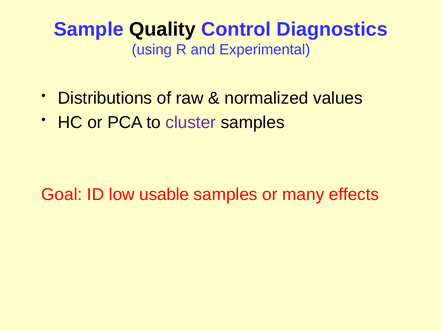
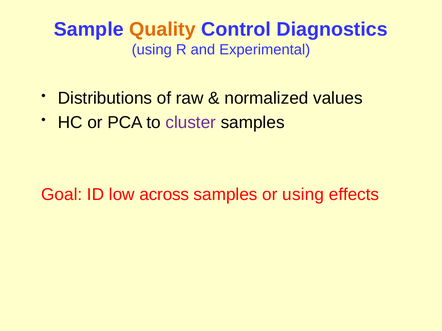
Quality colour: black -> orange (162, 29)
usable: usable -> across (164, 195)
or many: many -> using (303, 195)
